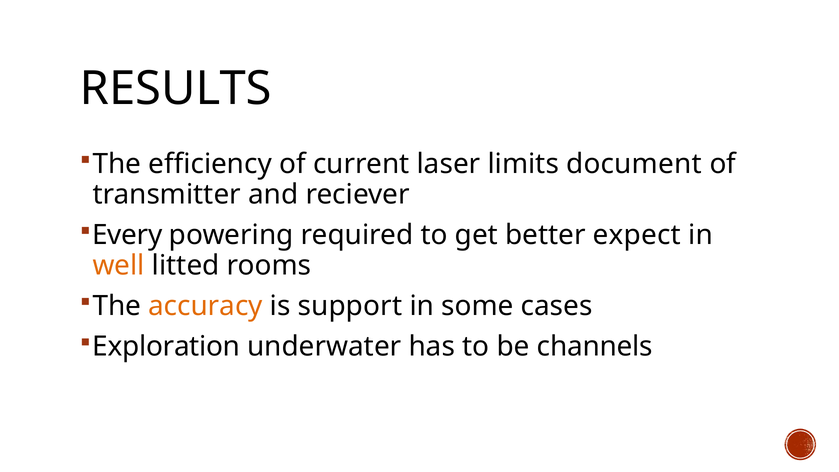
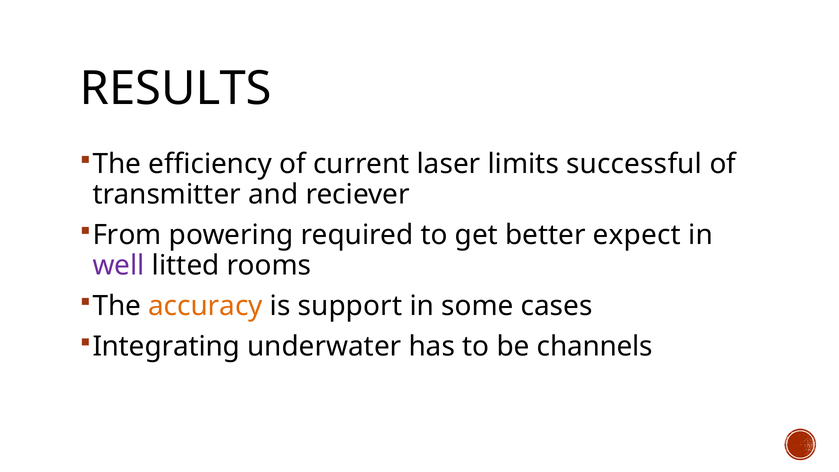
document: document -> successful (634, 164)
Every: Every -> From (127, 235)
well colour: orange -> purple (119, 265)
Exploration: Exploration -> Integrating (166, 347)
